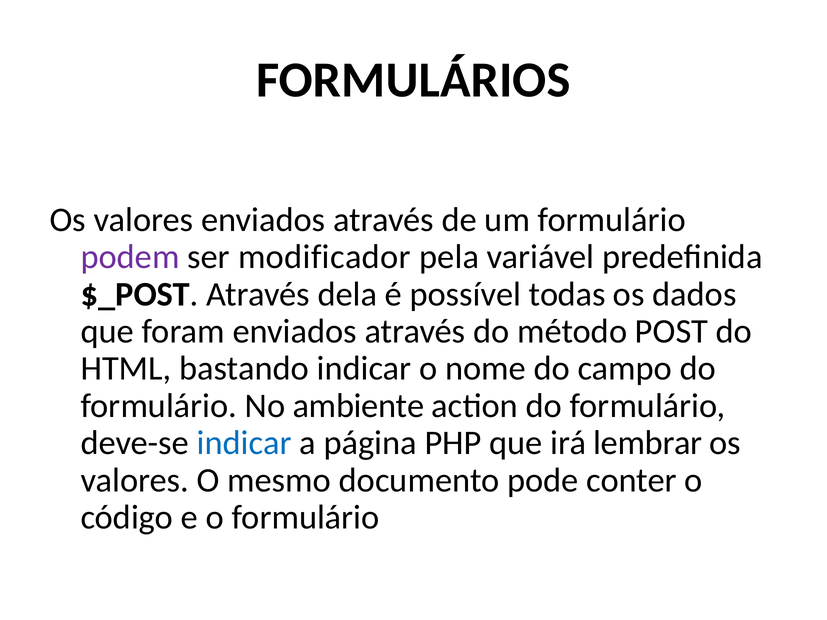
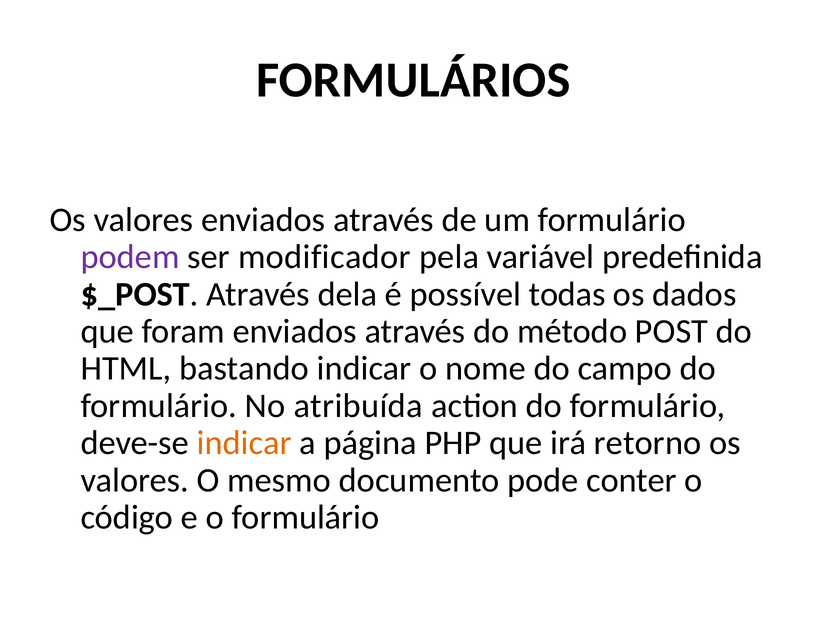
ambiente: ambiente -> atribuída (358, 406)
indicar colour: blue -> orange (244, 443)
lembrar: lembrar -> retorno (648, 443)
